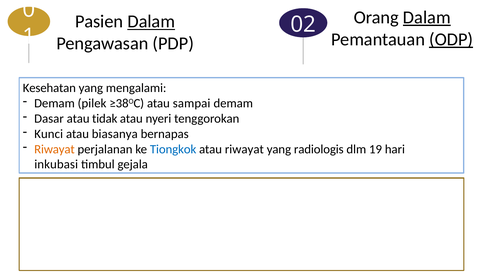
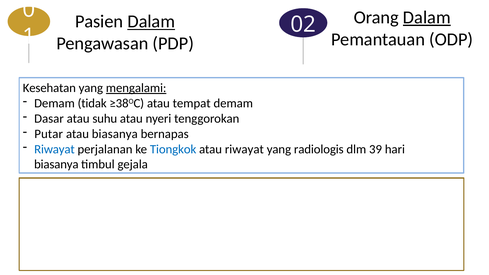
ODP underline: present -> none (451, 39)
mengalami underline: none -> present (136, 88)
Demam pilek: pilek -> tidak (92, 103)
≥38OC atau sampai: sampai -> tempat (192, 103)
atau tidak: tidak -> suhu (105, 119)
Kunci: Kunci -> Putar (49, 134)
Riwayat colour: orange -> blue (54, 149)
19: 19 -> 39 (376, 149)
inkubasi: inkubasi -> biasanya (56, 165)
